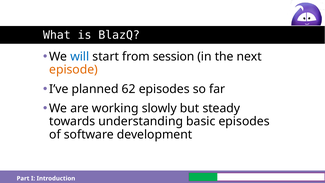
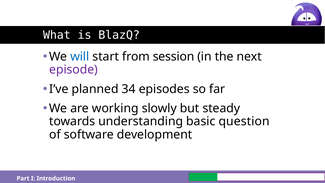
episode colour: orange -> purple (74, 70)
62: 62 -> 34 (129, 89)
basic episodes: episodes -> question (244, 121)
